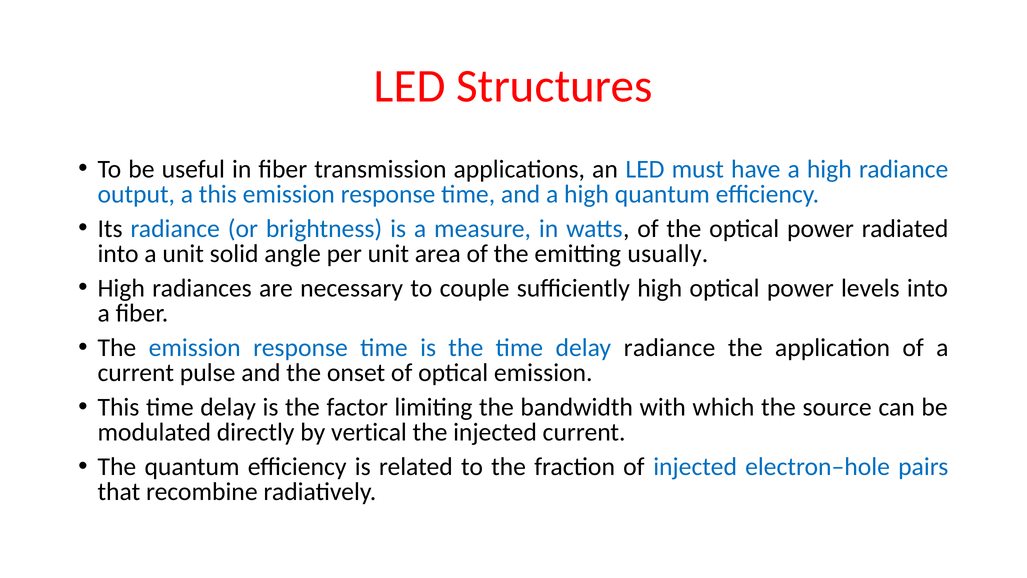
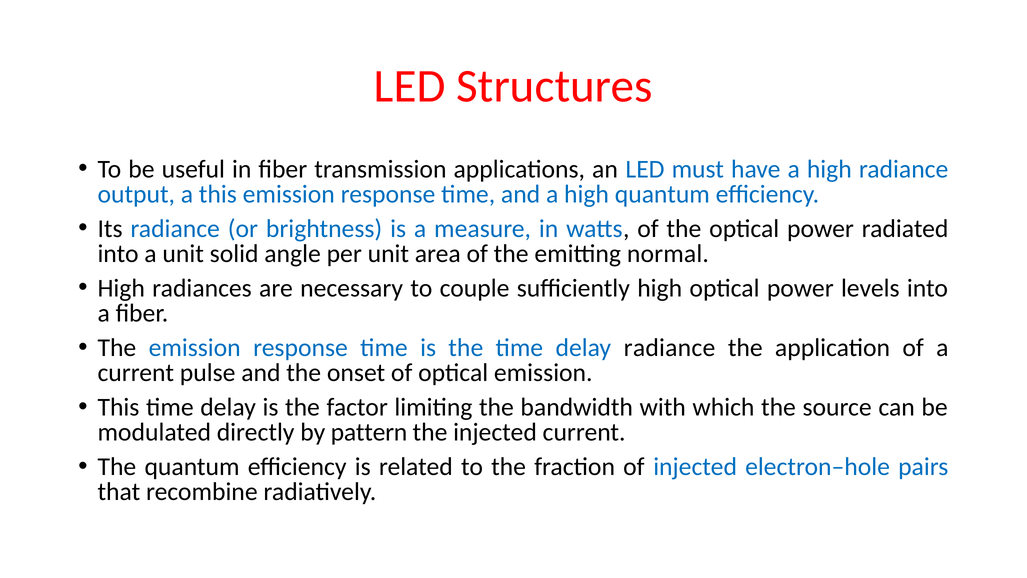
usually: usually -> normal (668, 254)
vertical: vertical -> pattern (369, 432)
